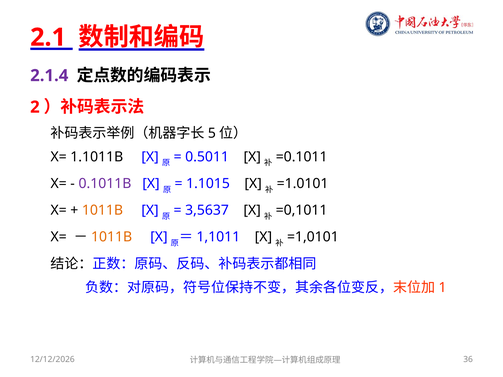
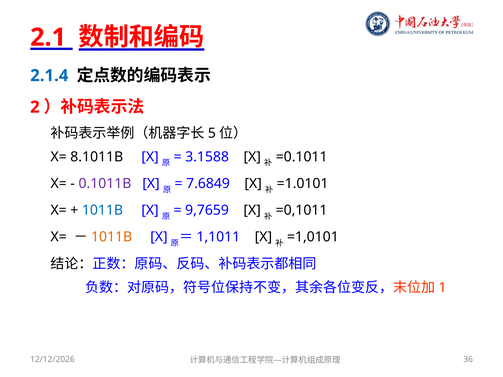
2.1.4 colour: purple -> blue (49, 76)
1.1011B: 1.1011B -> 8.1011B (97, 157)
0.5011: 0.5011 -> 3.1588 (207, 157)
1.1015: 1.1015 -> 7.6849 (208, 184)
1011B colour: orange -> blue (103, 210)
3,5637: 3,5637 -> 9,7659 (207, 210)
